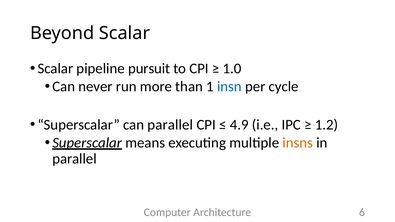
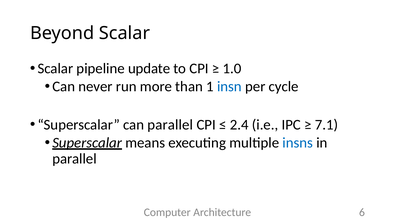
pursuit: pursuit -> update (149, 69)
4.9: 4.9 -> 2.4 (239, 125)
1.2: 1.2 -> 7.1 (327, 125)
insns colour: orange -> blue (298, 143)
